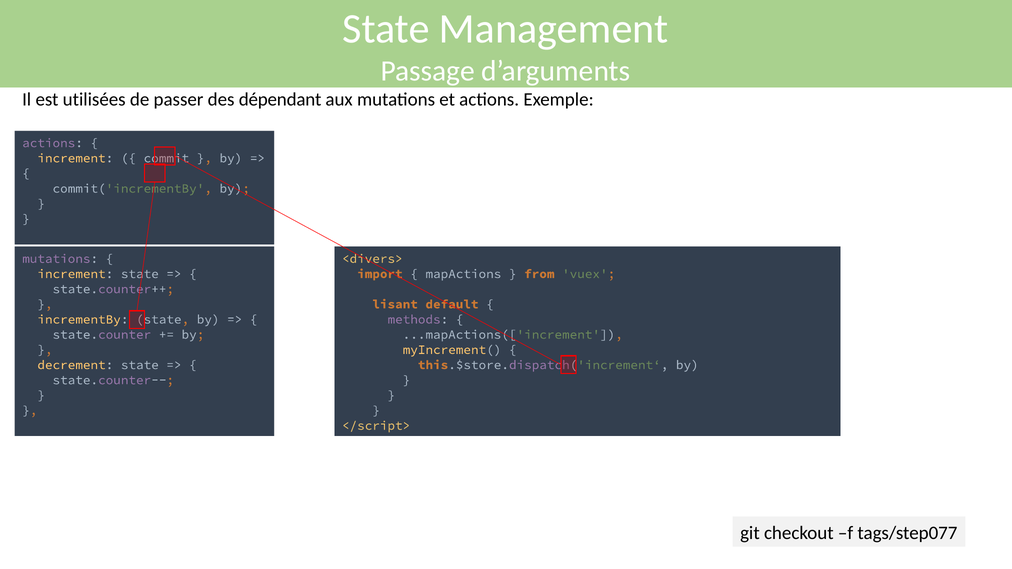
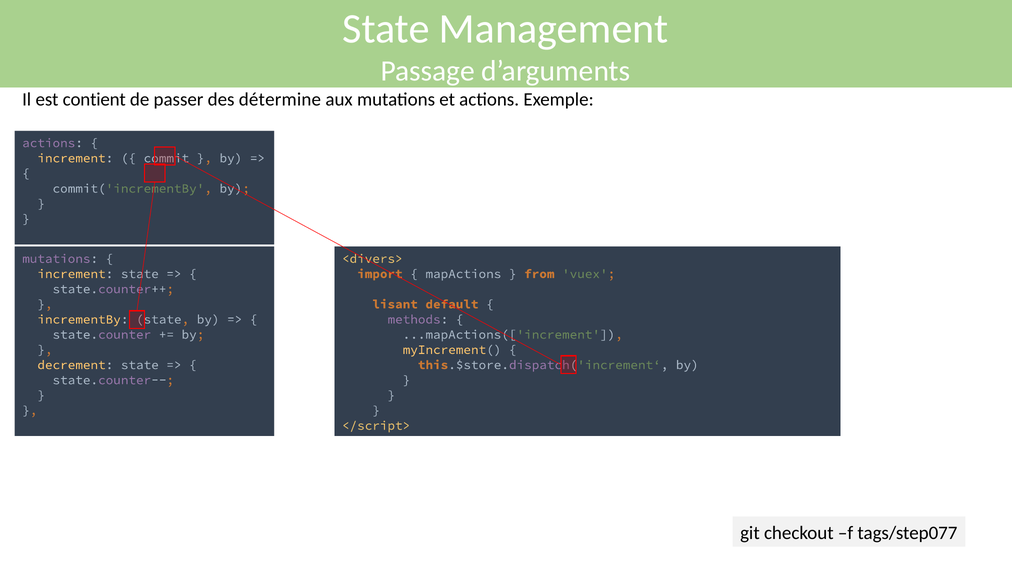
utilisées: utilisées -> contient (94, 100)
dépendant: dépendant -> détermine (280, 100)
